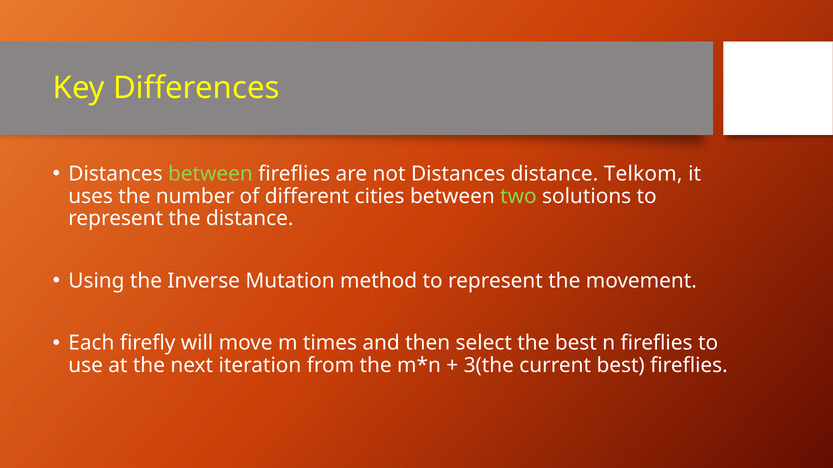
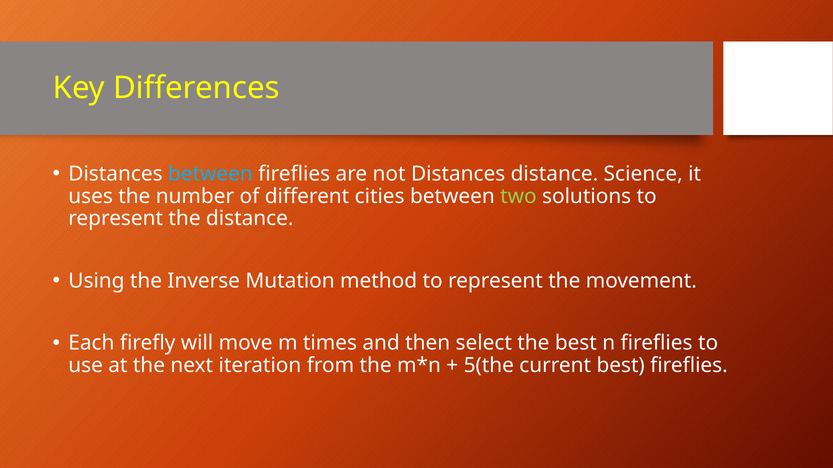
between colour: light green -> light blue (210, 174)
Telkom: Telkom -> Science (643, 174)
3(the: 3(the -> 5(the (489, 366)
